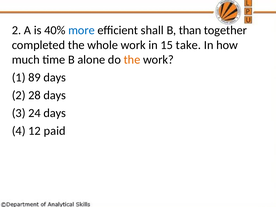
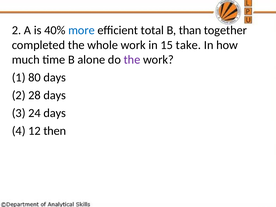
shall: shall -> total (152, 30)
the colour: orange -> purple (132, 60)
89: 89 -> 80 (35, 78)
paid: paid -> then (55, 131)
